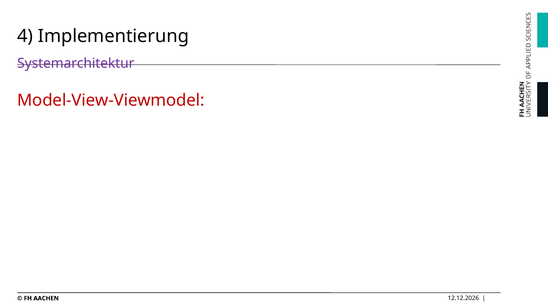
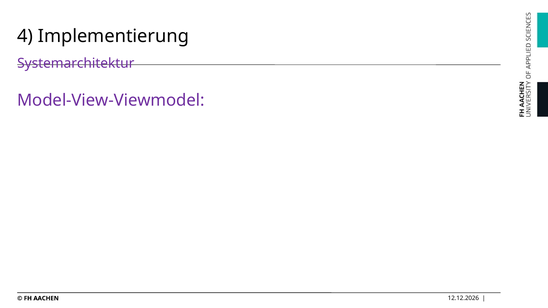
Model-View-Viewmodel colour: red -> purple (111, 100)
